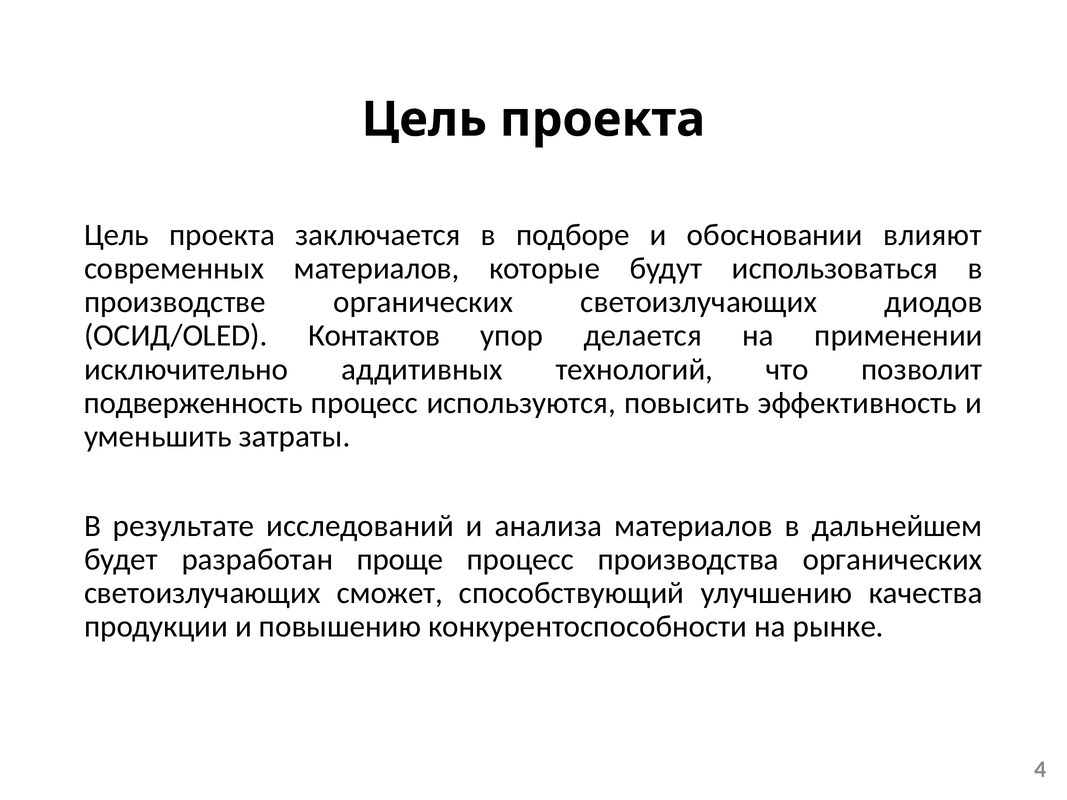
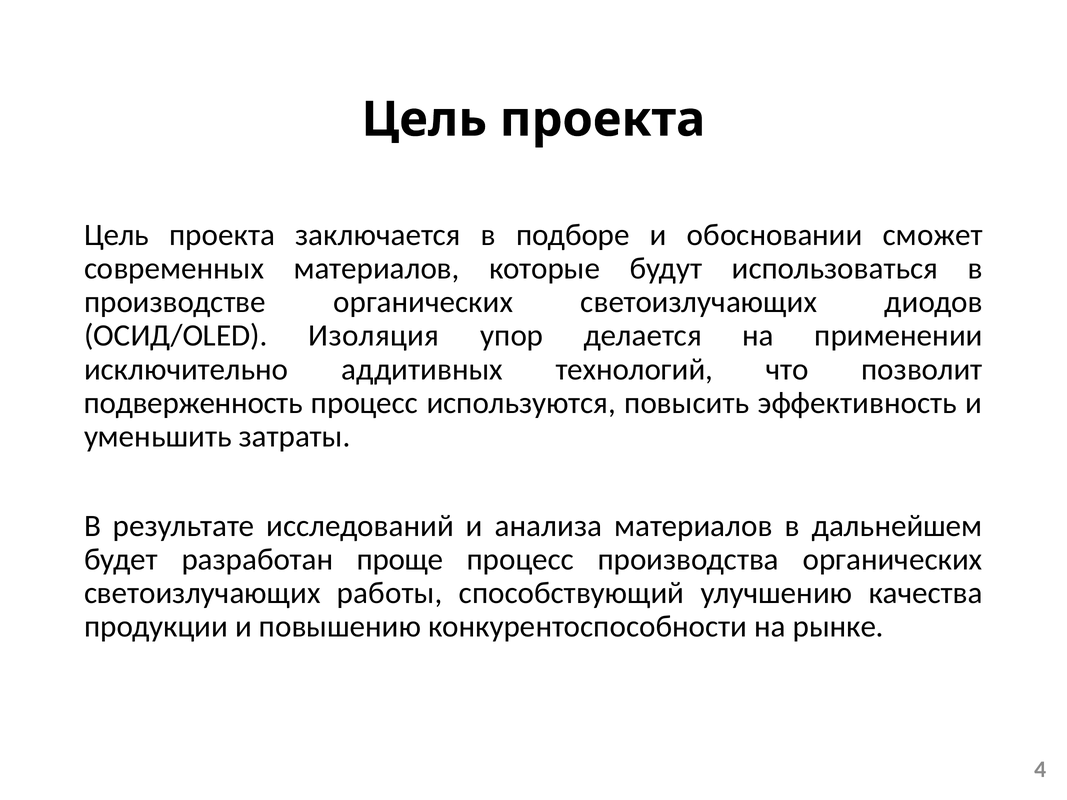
влияют: влияют -> сможет (933, 235)
Контактов: Контактов -> Изоляция (374, 336)
сможет: сможет -> работы (390, 593)
